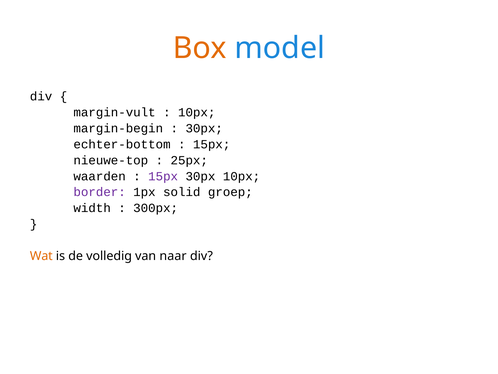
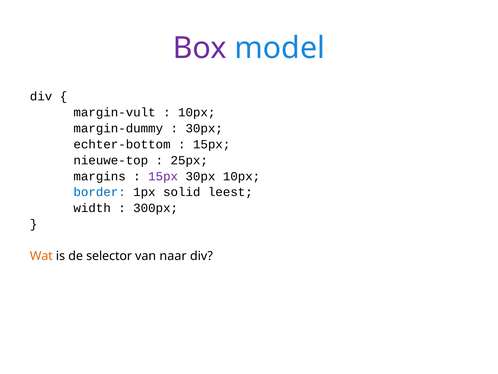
Box colour: orange -> purple (200, 48)
margin-begin: margin-begin -> margin-dummy (118, 128)
waarden: waarden -> margins (100, 176)
border colour: purple -> blue (100, 192)
groep: groep -> leest (230, 192)
volledig: volledig -> selector (109, 256)
